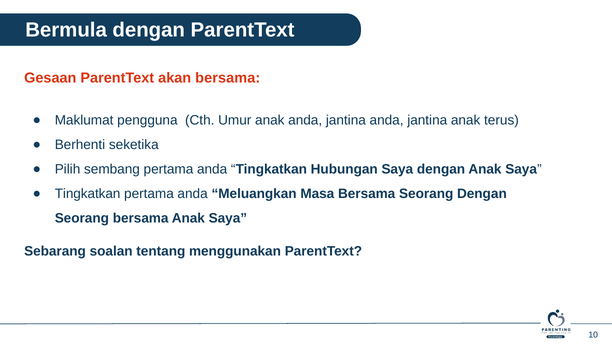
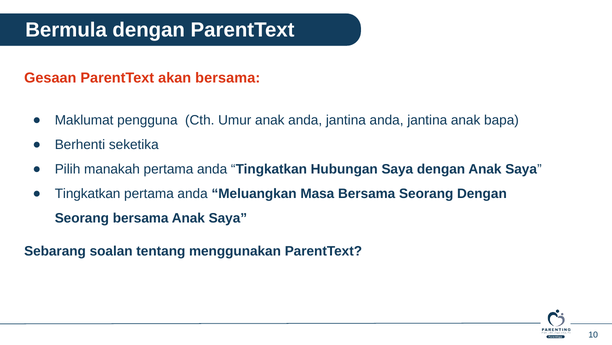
terus: terus -> bapa (501, 120)
sembang: sembang -> manakah (112, 169)
